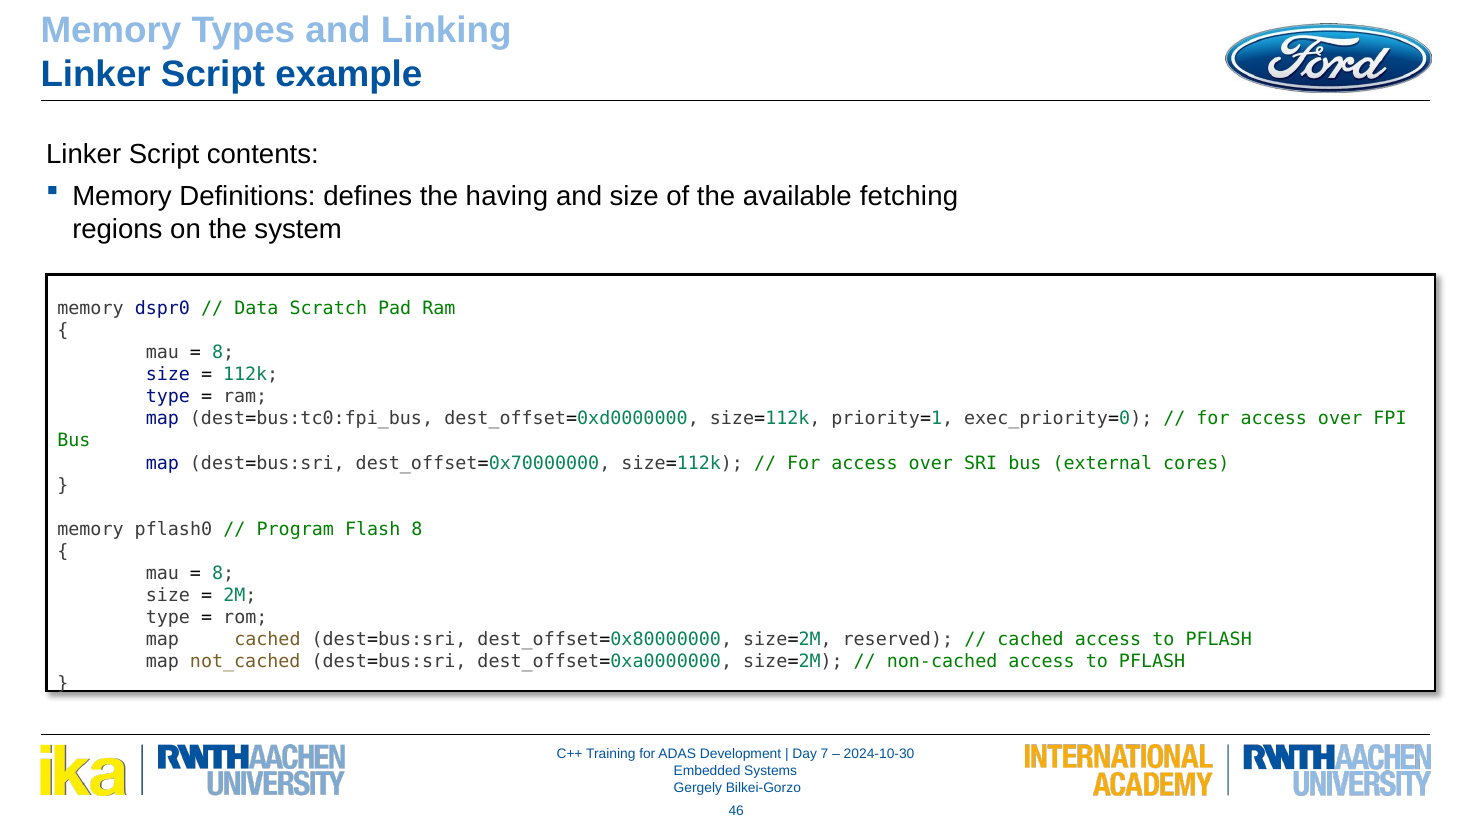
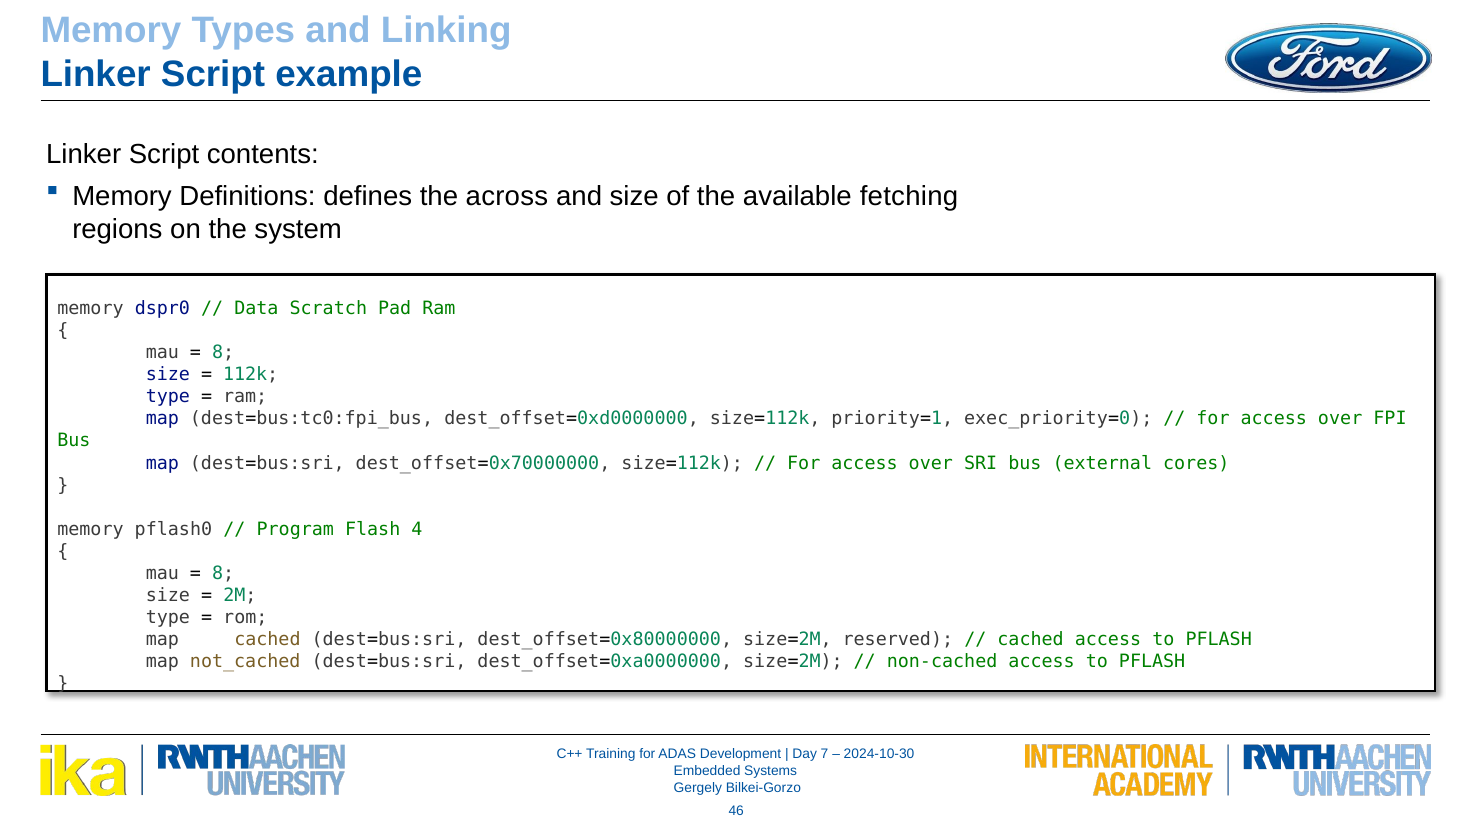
having: having -> across (507, 196)
Flash 8: 8 -> 4 (417, 529)
